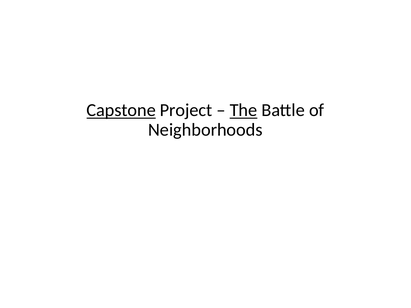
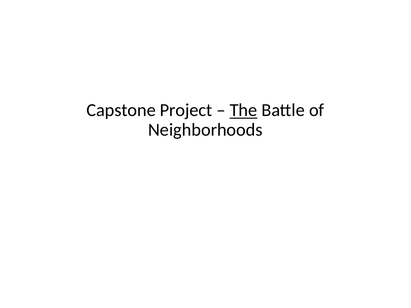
Capstone underline: present -> none (121, 110)
